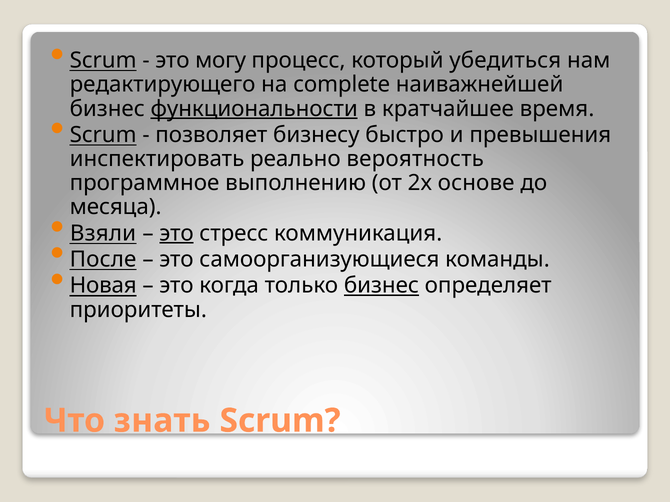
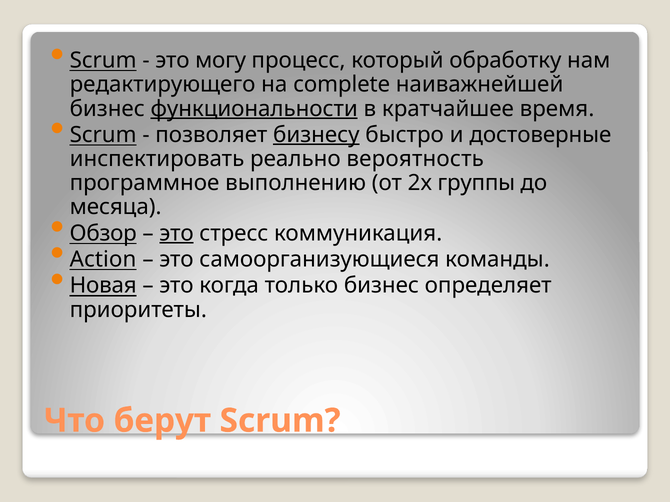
убедиться: убедиться -> обработку (505, 61)
бизнесу underline: none -> present (316, 135)
превышения: превышения -> достоверные (540, 135)
основе: основе -> группы (476, 183)
Взяли: Взяли -> Обзор (103, 233)
После: После -> Action (103, 260)
бизнес underline: present -> none (381, 286)
знать: знать -> берут (162, 421)
